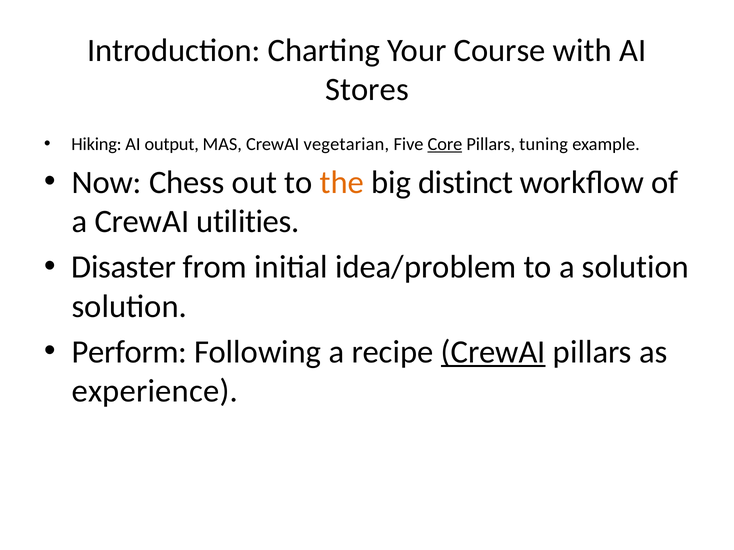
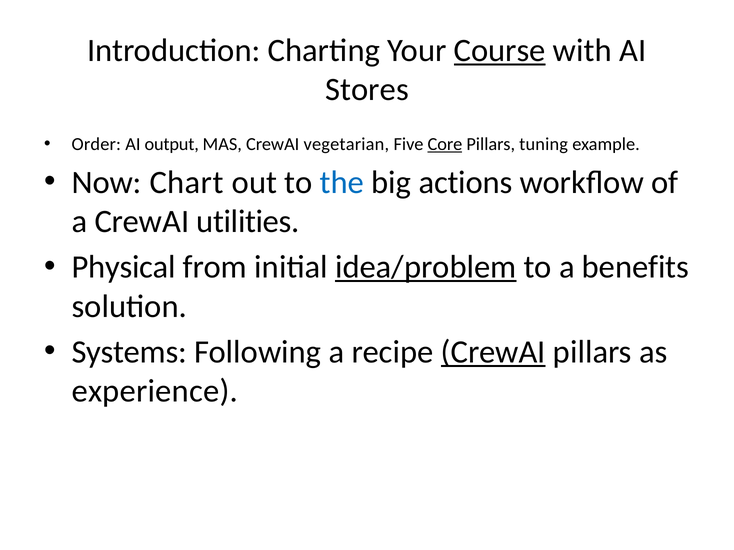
Course underline: none -> present (500, 51)
Hiking: Hiking -> Order (96, 144)
Chess: Chess -> Chart (187, 183)
the colour: orange -> blue (342, 183)
distinct: distinct -> actions (466, 183)
Disaster: Disaster -> Physical (124, 267)
idea/problem underline: none -> present (426, 267)
a solution: solution -> benefits (636, 267)
Perform: Perform -> Systems (129, 352)
